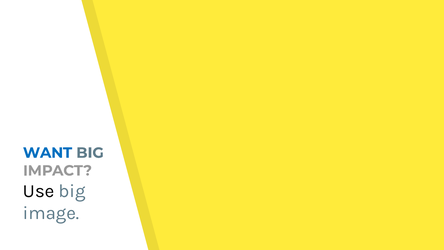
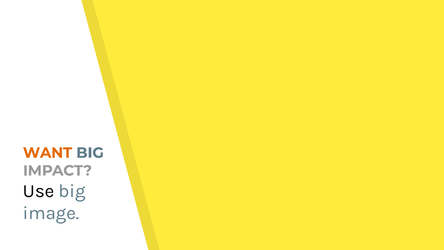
WANT colour: blue -> orange (48, 153)
